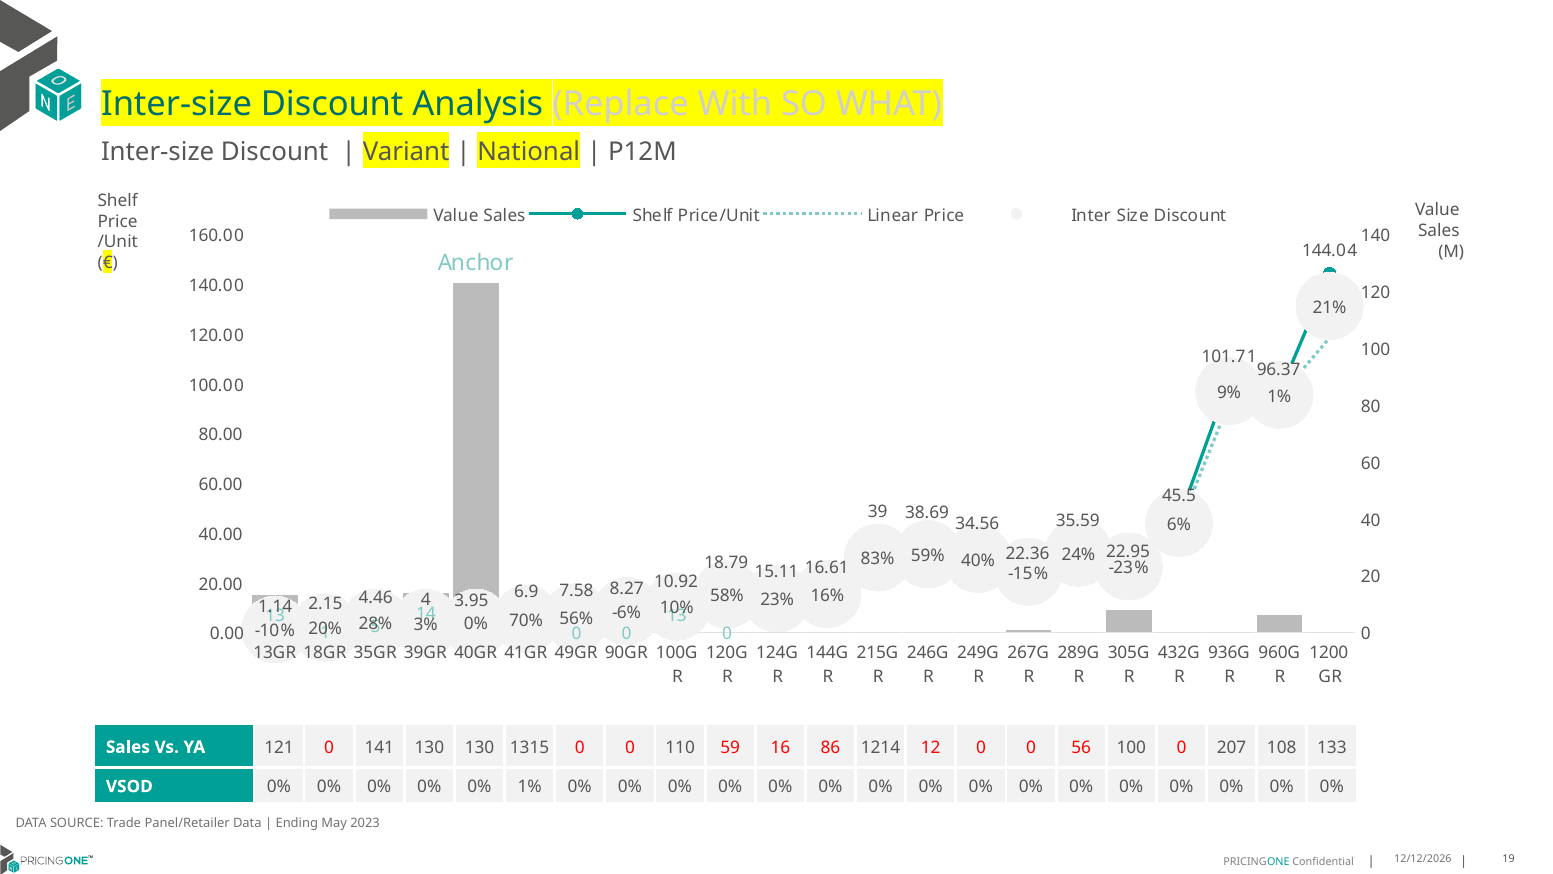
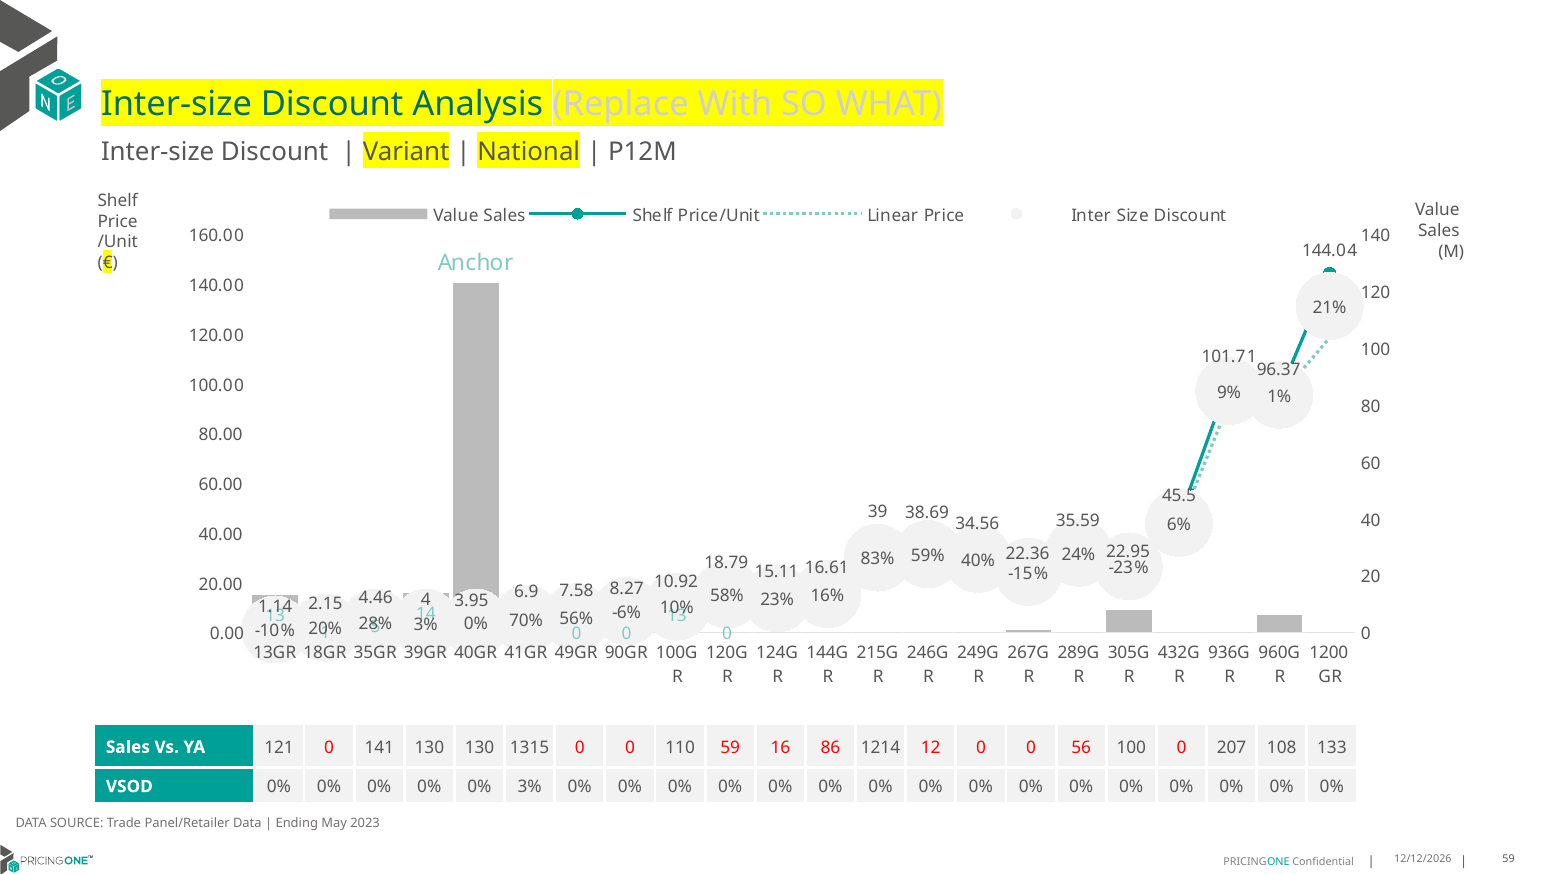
0% 1%: 1% -> 3% (530, 787)
19: 19 -> 59 (1509, 859)
